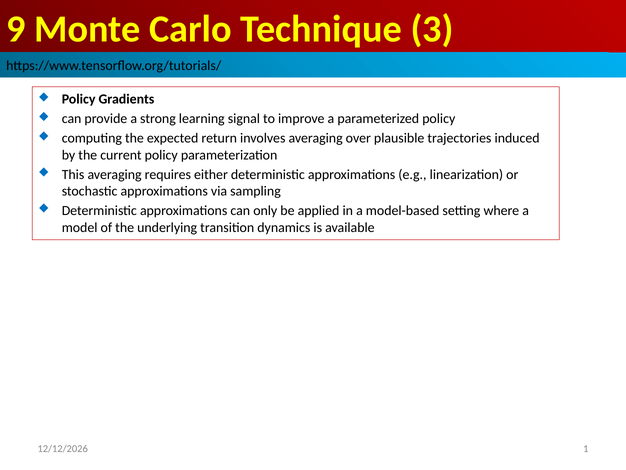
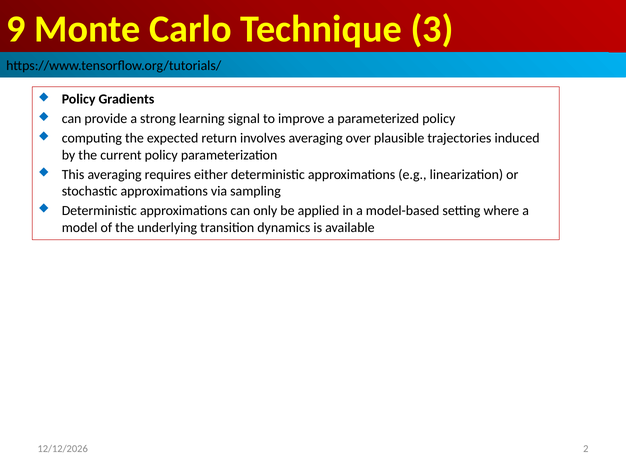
1: 1 -> 2 (586, 448)
